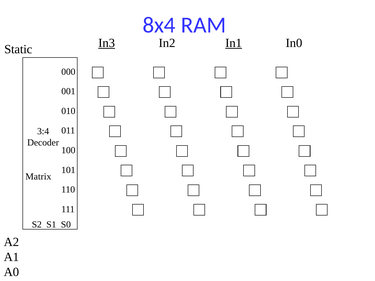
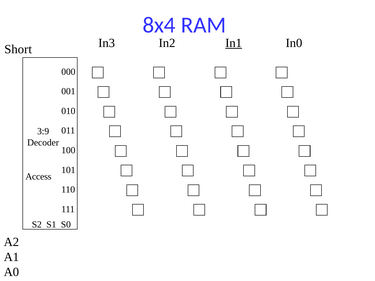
In3 underline: present -> none (107, 43)
Static: Static -> Short (18, 49)
3:4: 3:4 -> 3:9 (43, 131)
Matrix: Matrix -> Access (38, 177)
